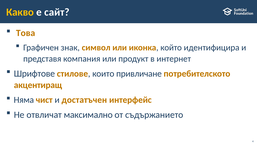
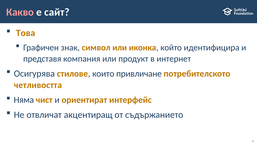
Какво colour: yellow -> pink (20, 12)
Шрифтове: Шрифтове -> Осигурява (34, 73)
акцентиращ: акцентиращ -> четливостта (38, 85)
достатъчен: достатъчен -> ориентират (84, 100)
максимално: максимално -> aкцентиращ (88, 114)
